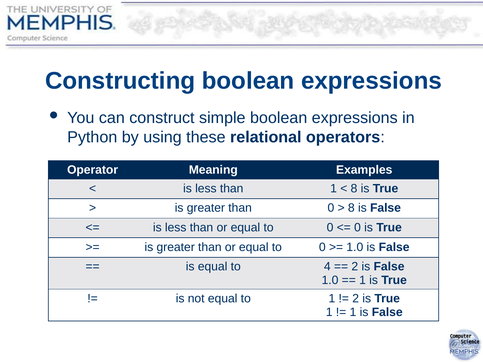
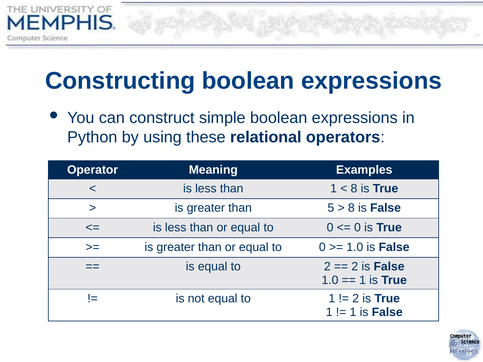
than 0: 0 -> 5 (331, 208)
to 4: 4 -> 2 (327, 267)
